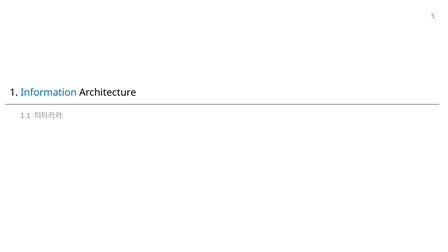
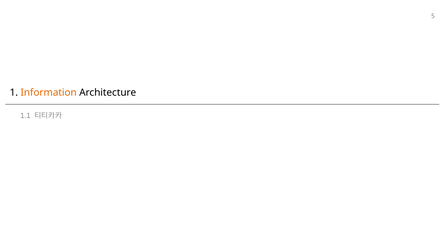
Information colour: blue -> orange (49, 93)
